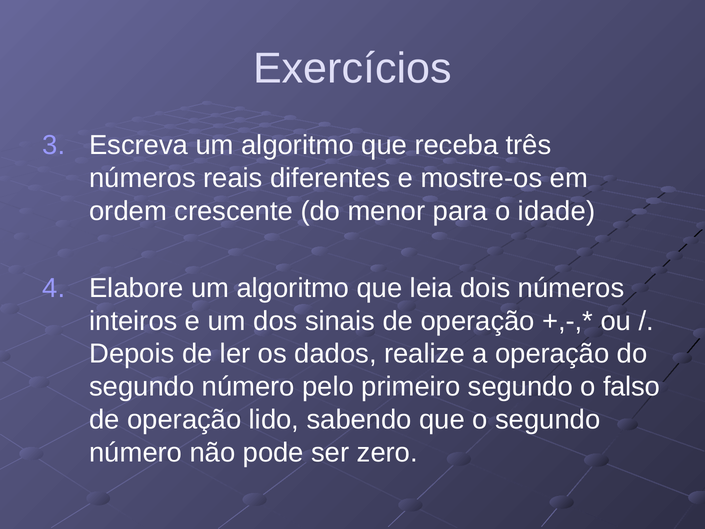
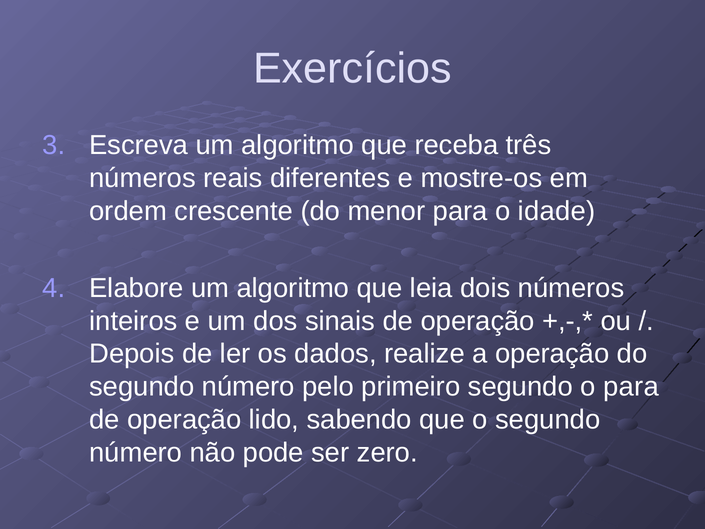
o falso: falso -> para (631, 387)
